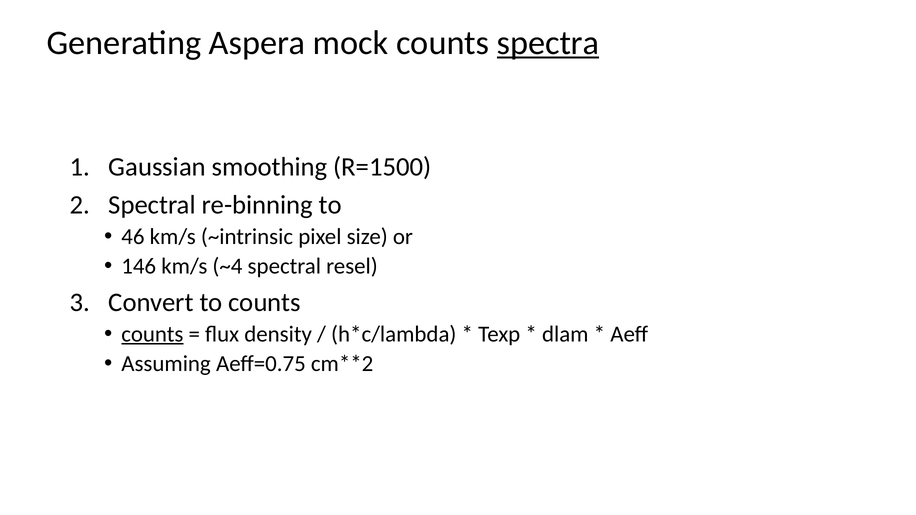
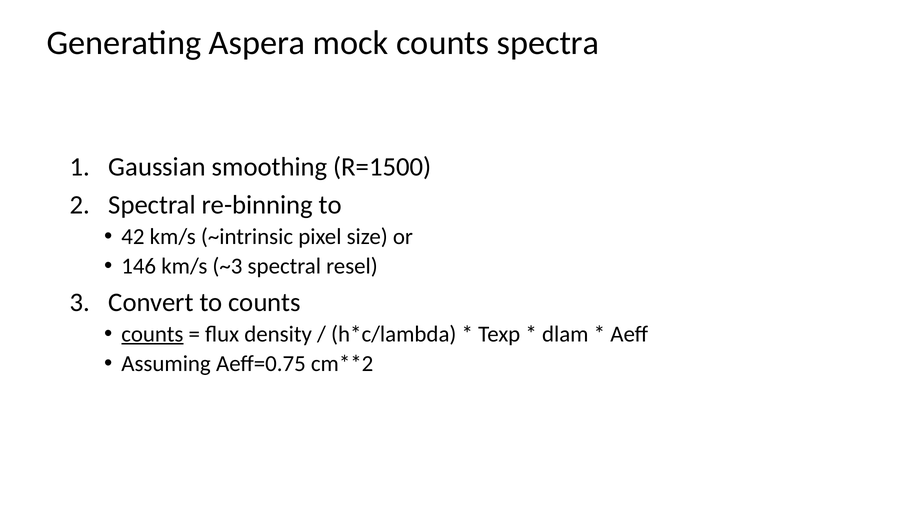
spectra underline: present -> none (548, 43)
46: 46 -> 42 (133, 237)
~4: ~4 -> ~3 (227, 266)
